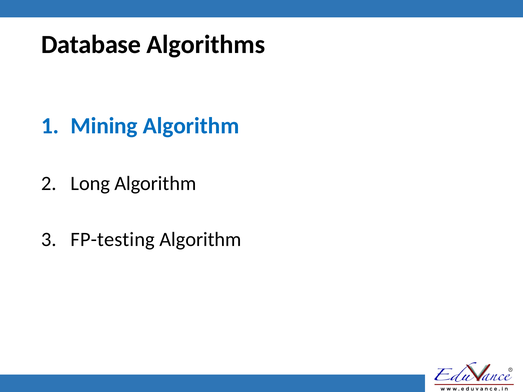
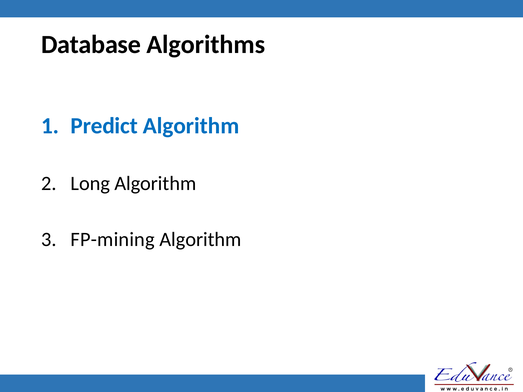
Mining: Mining -> Predict (104, 126)
FP-testing: FP-testing -> FP-mining (113, 240)
